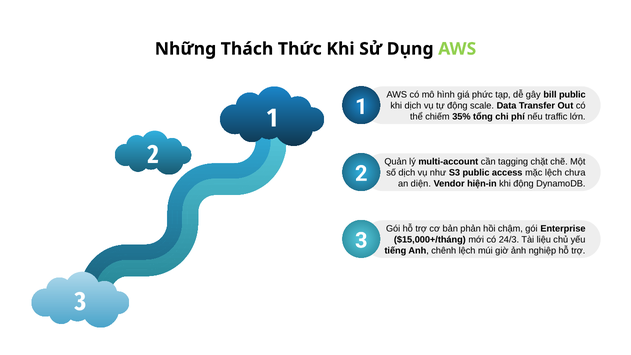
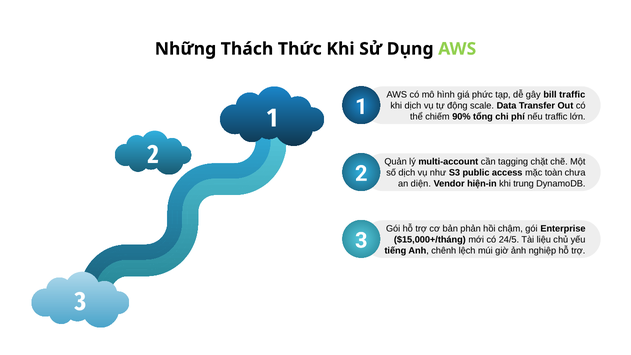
bill public: public -> traffic (572, 95)
35%: 35% -> 90% (461, 117)
mặc lệch: lệch -> toàn (554, 173)
khi động: động -> trung (524, 184)
24/3: 24/3 -> 24/5 (509, 240)
